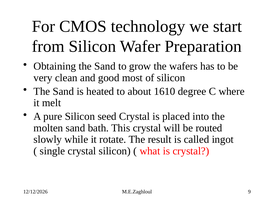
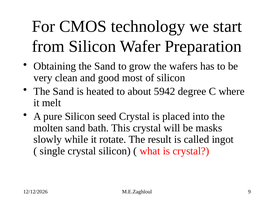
1610: 1610 -> 5942 (165, 92)
routed: routed -> masks (209, 128)
